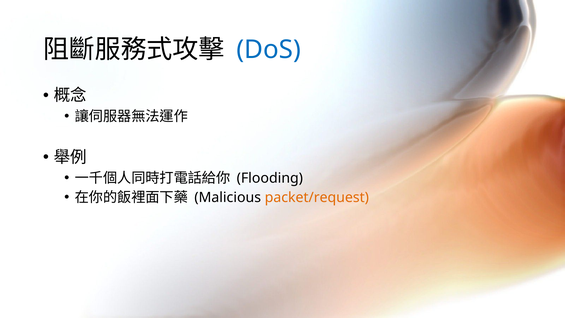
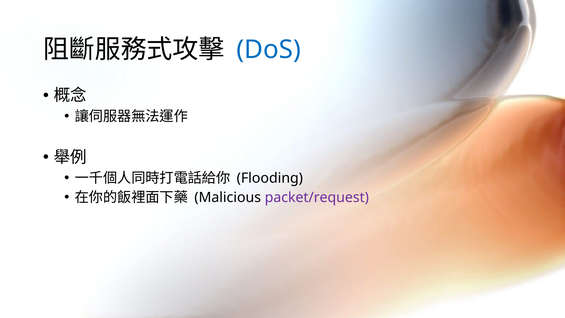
packet/request colour: orange -> purple (317, 197)
